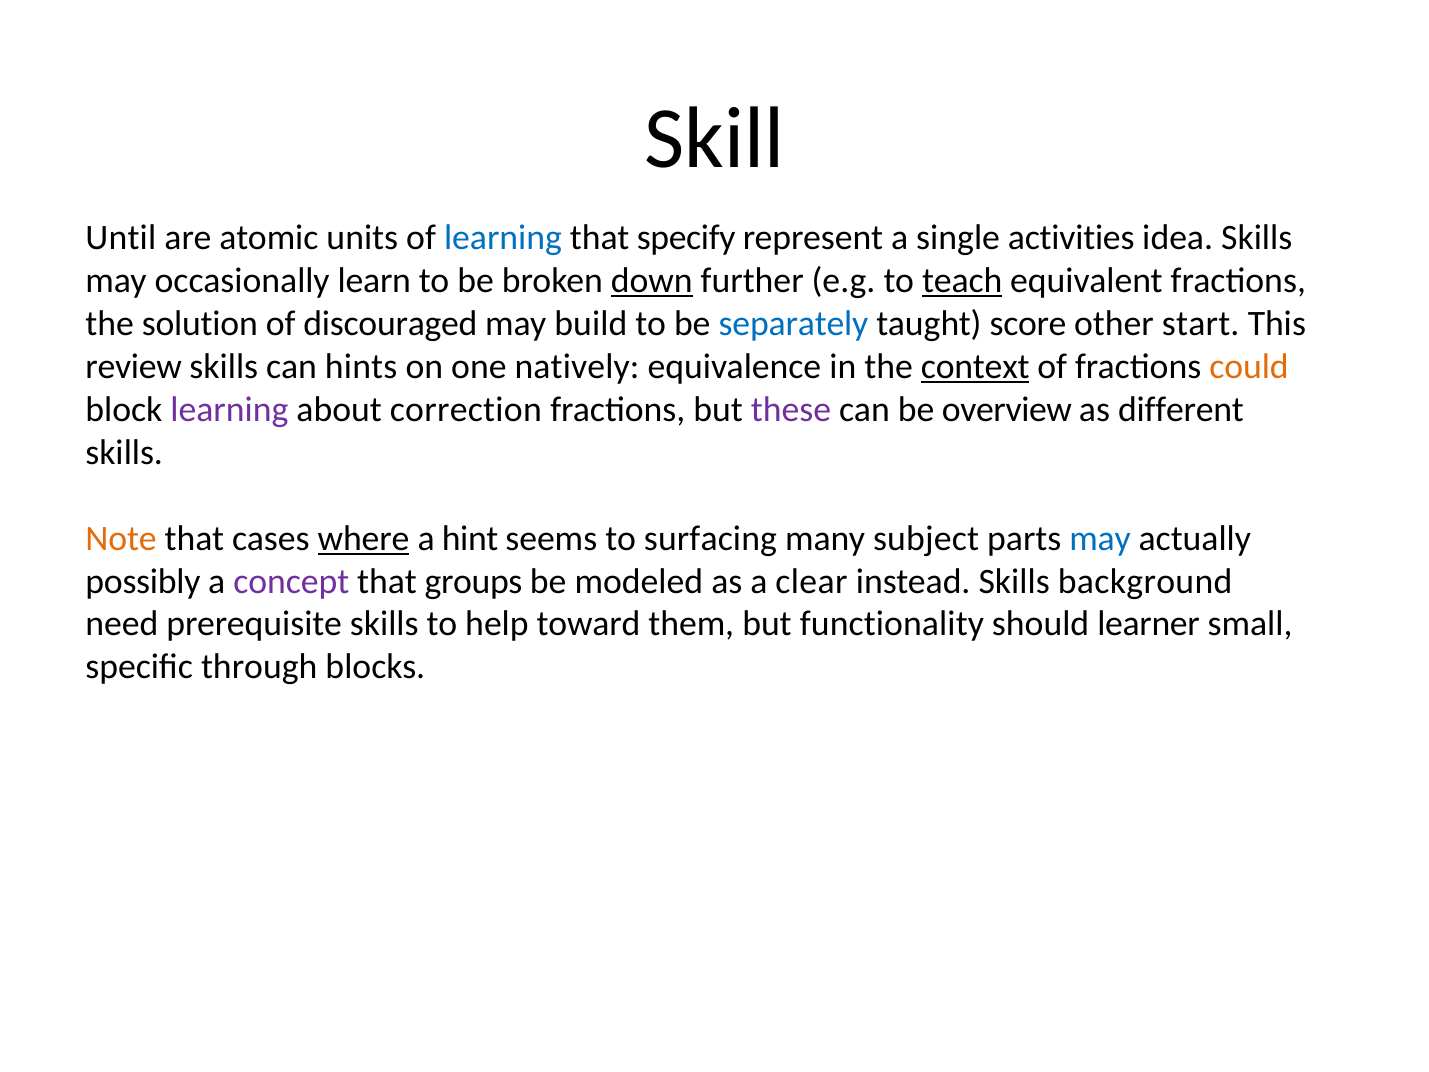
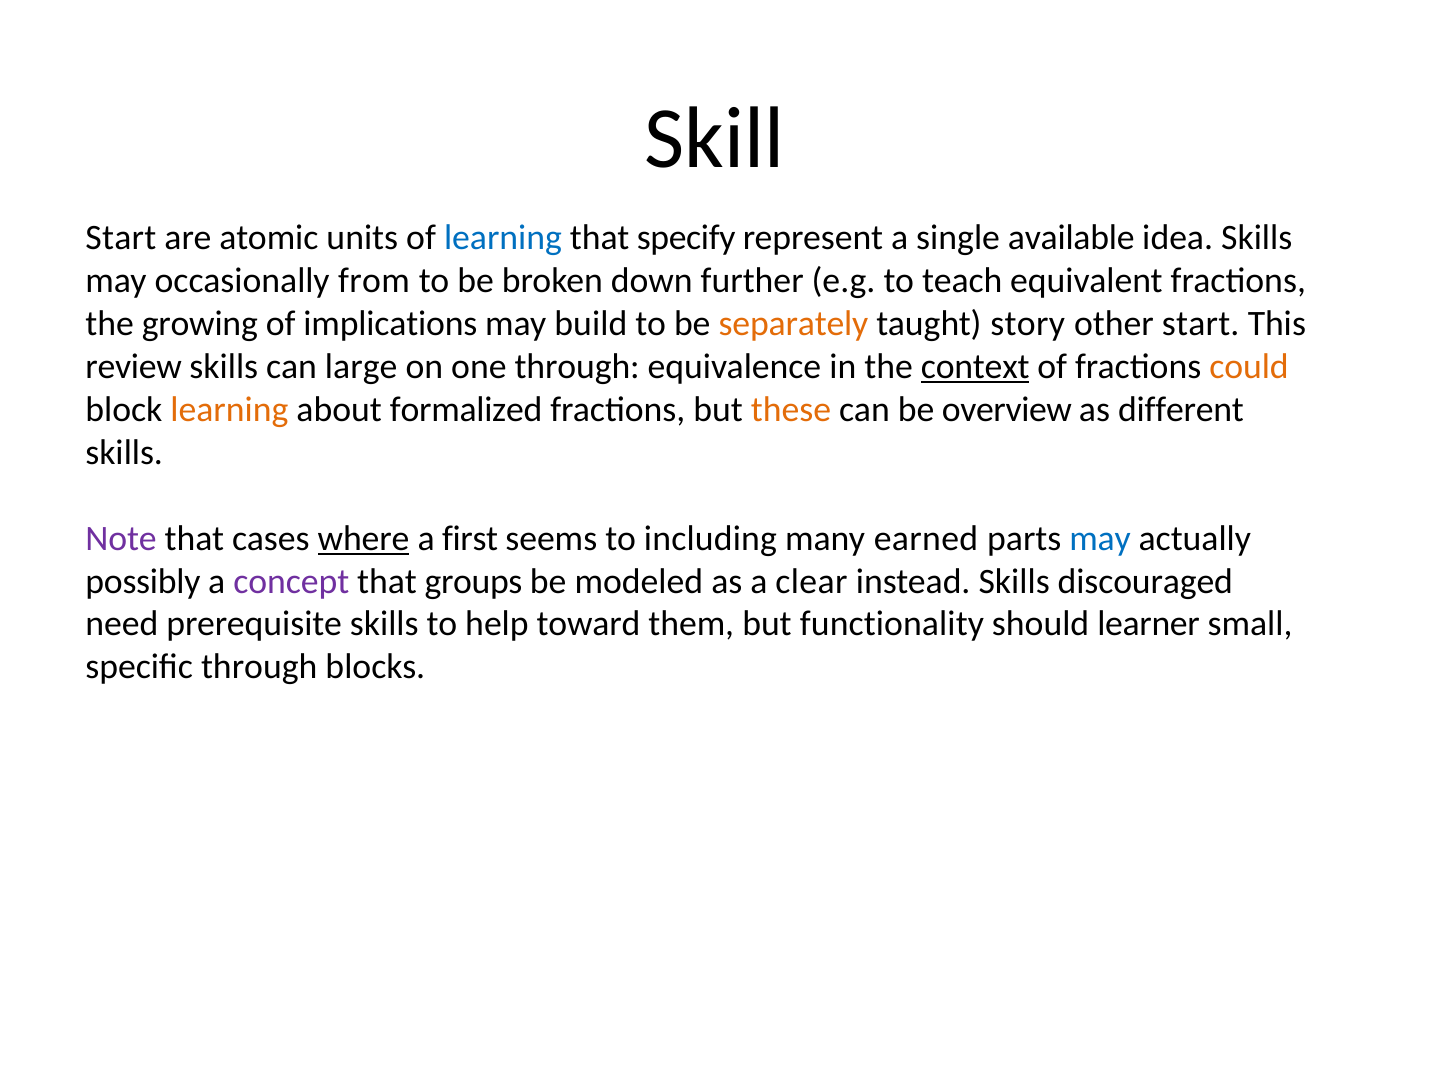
Until: Until -> Start (121, 238)
activities: activities -> available (1071, 238)
learn: learn -> from (374, 281)
down underline: present -> none (652, 281)
teach underline: present -> none (962, 281)
solution: solution -> growing (200, 324)
discouraged: discouraged -> implications (390, 324)
separately colour: blue -> orange (793, 324)
score: score -> story (1028, 324)
hints: hints -> large (361, 367)
one natively: natively -> through (577, 367)
learning colour: purple -> orange (229, 410)
correction: correction -> formalized (466, 410)
these colour: purple -> orange (791, 410)
Note colour: orange -> purple (121, 538)
hint: hint -> first (470, 538)
surfacing: surfacing -> including (710, 538)
subject: subject -> earned (926, 538)
background: background -> discouraged (1145, 581)
